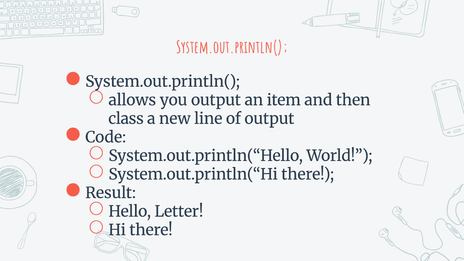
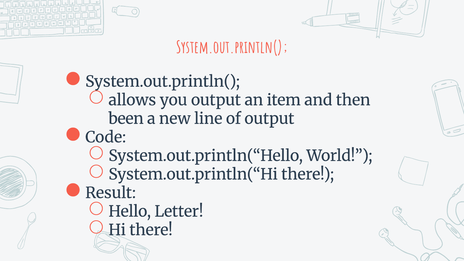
class: class -> been (126, 119)
